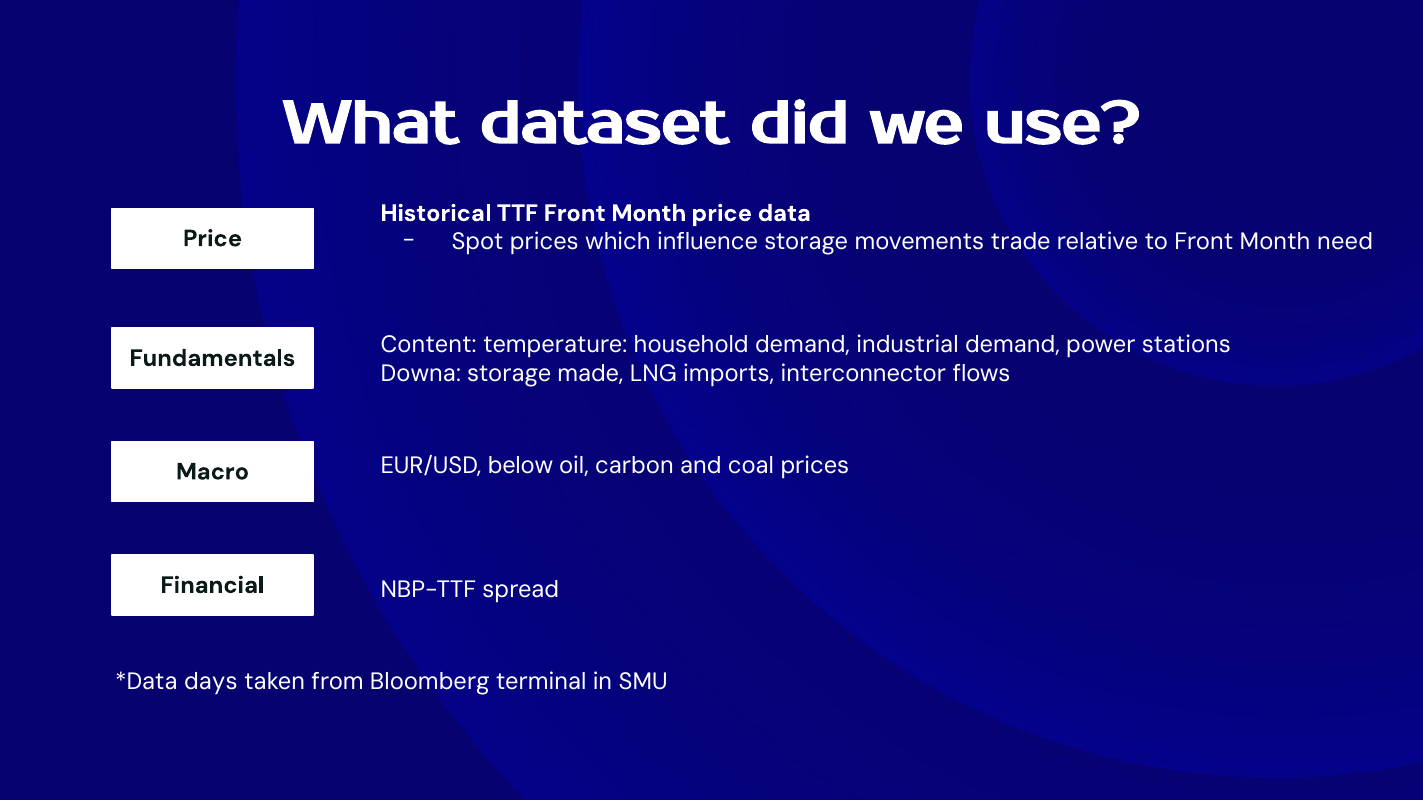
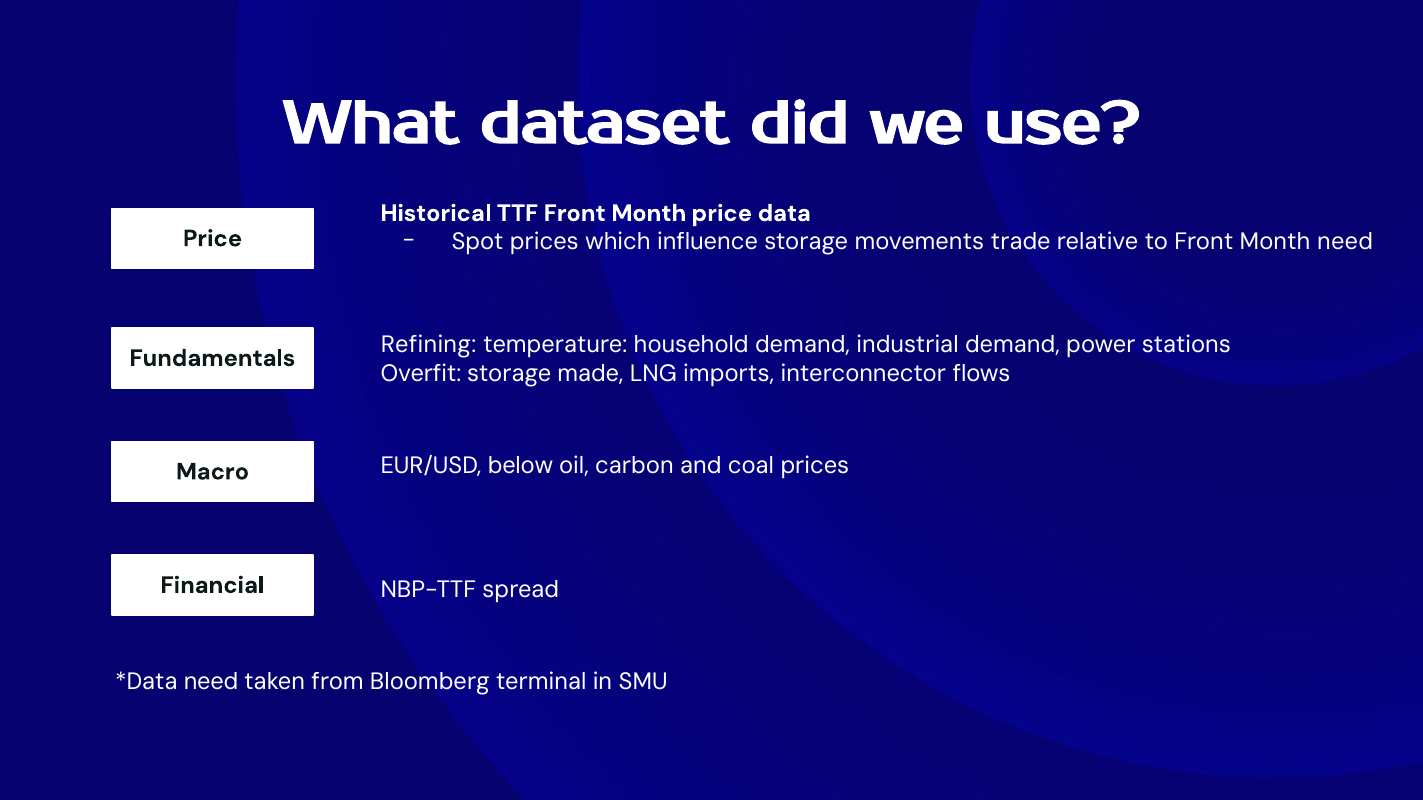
Content: Content -> Refining (429, 345)
Downa: Downa -> Overfit (421, 374)
days: days -> need (211, 682)
